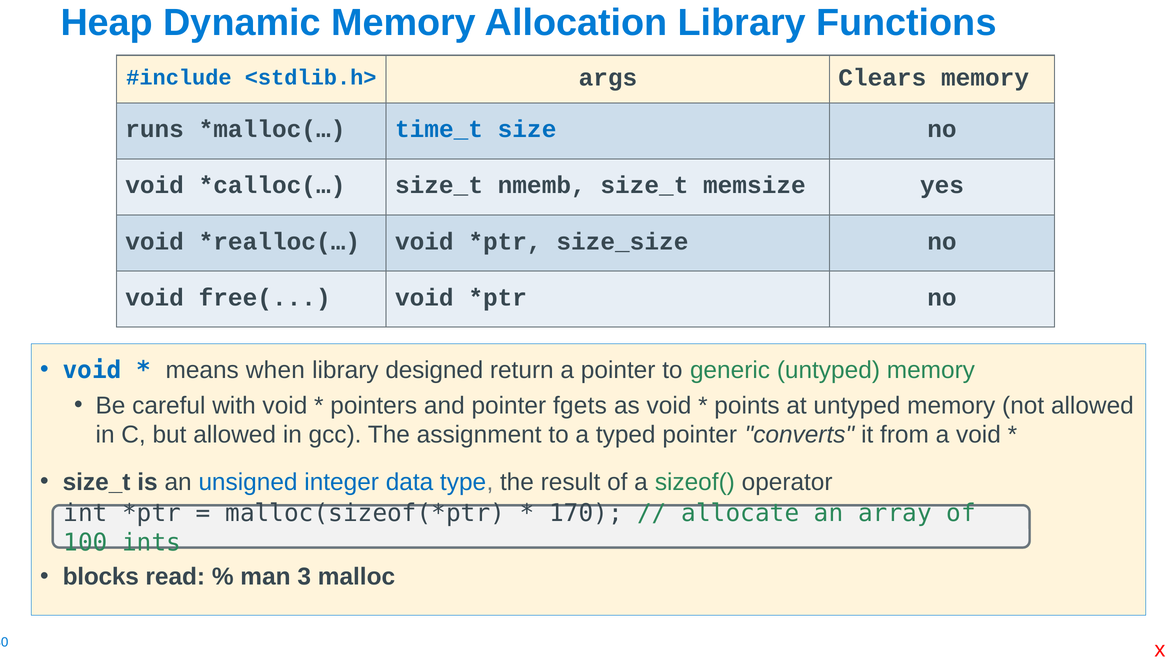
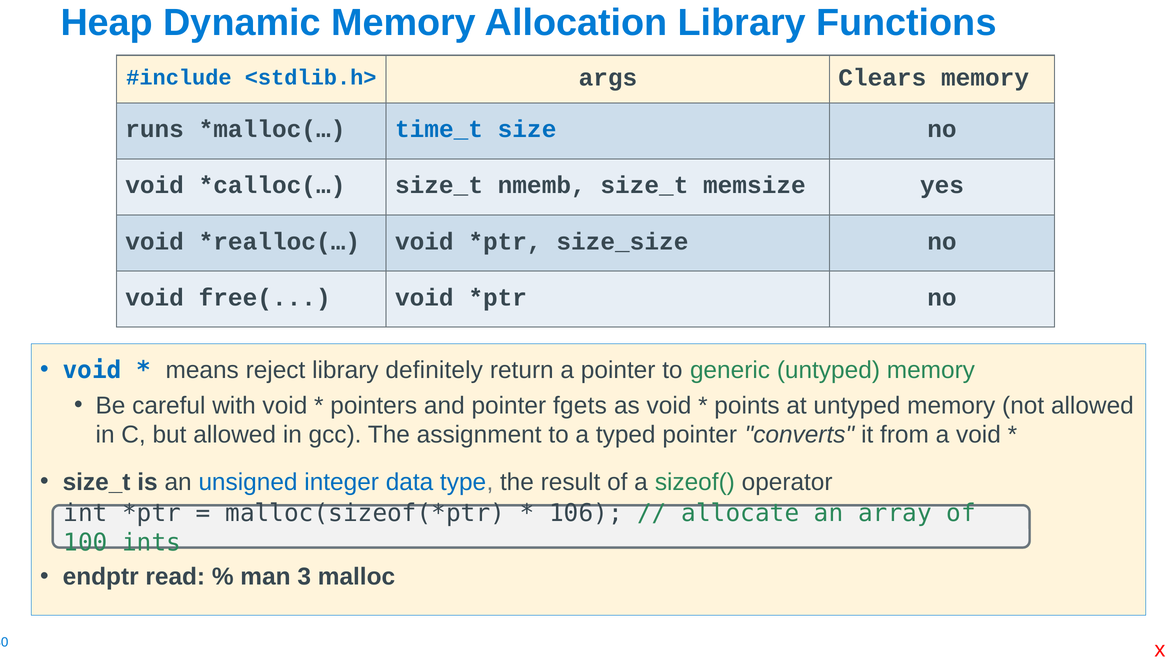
when: when -> reject (275, 370)
designed: designed -> definitely (434, 370)
170: 170 -> 106 (586, 513)
blocks: blocks -> endptr (101, 577)
